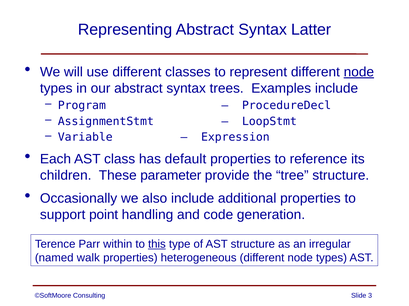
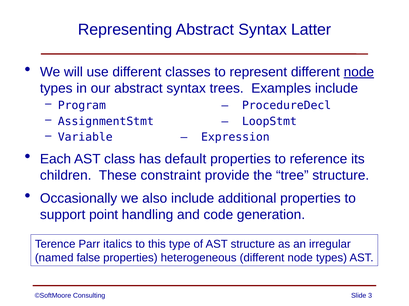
parameter: parameter -> constraint (171, 176)
within: within -> italics (118, 245)
this underline: present -> none (157, 245)
walk: walk -> false (88, 258)
